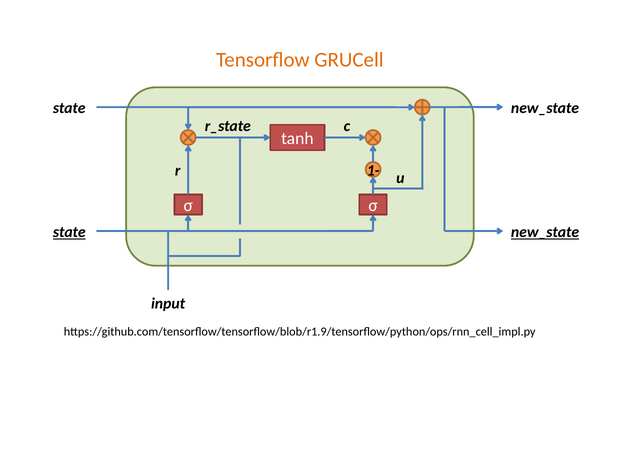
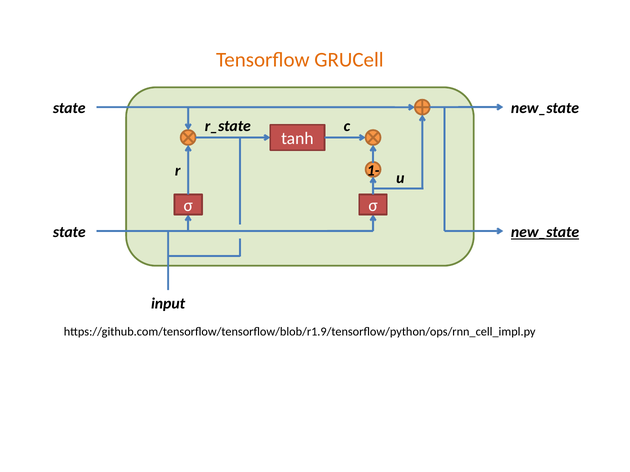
state underline: present -> none (69, 232)
